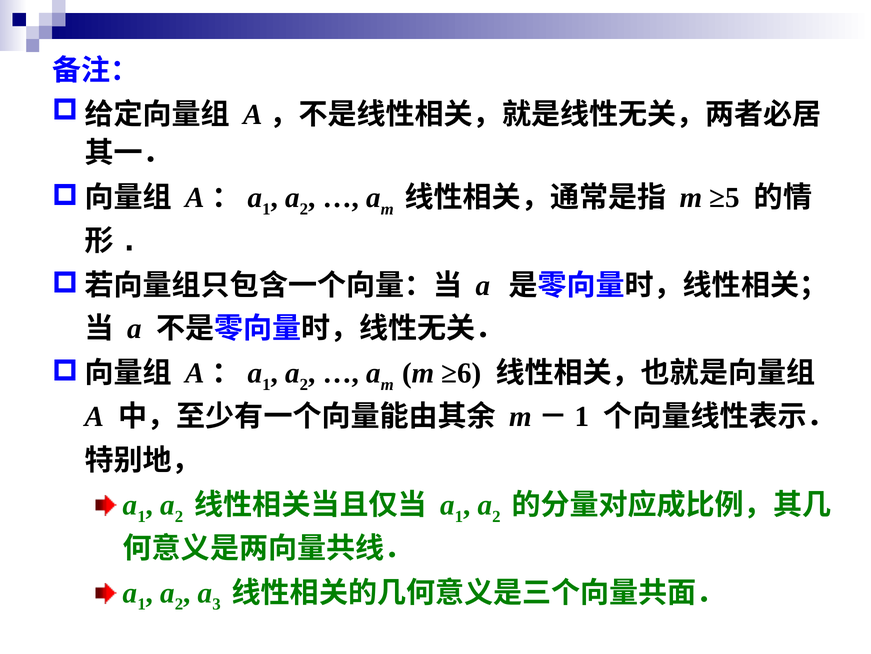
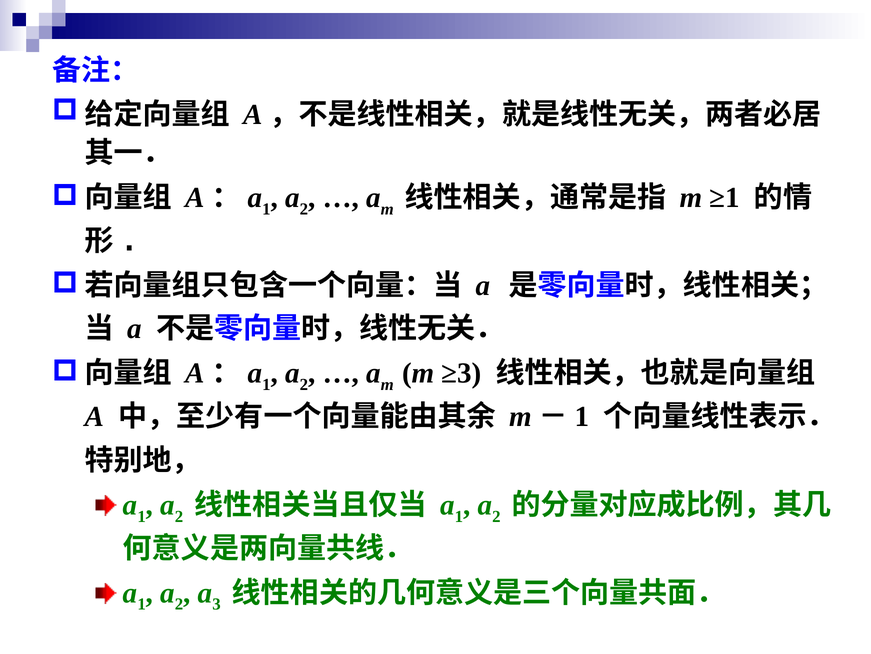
≥5: ≥5 -> ≥1 (725, 198)
≥6: ≥6 -> ≥3 (461, 373)
